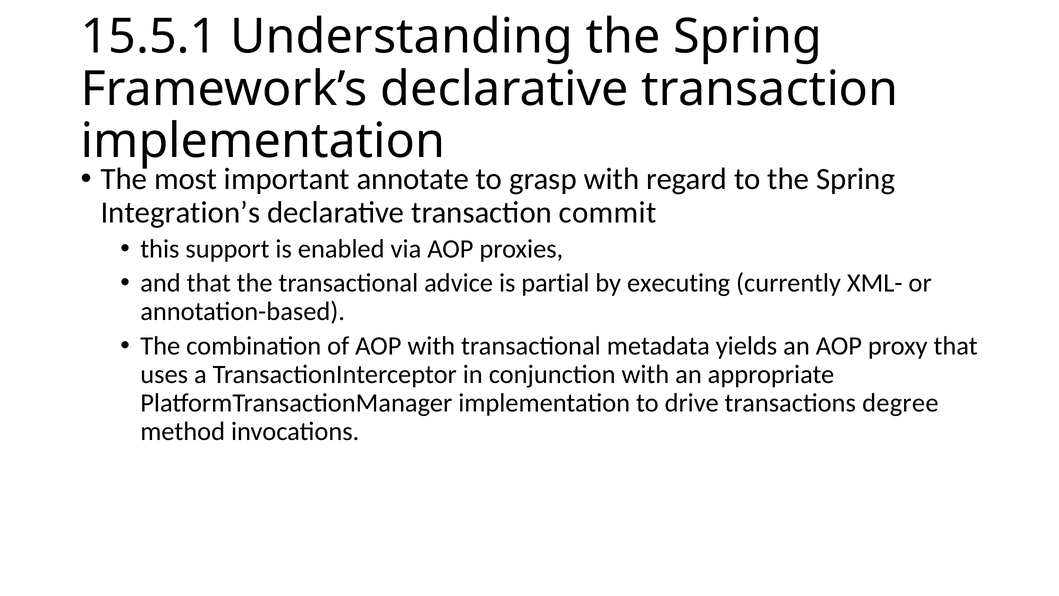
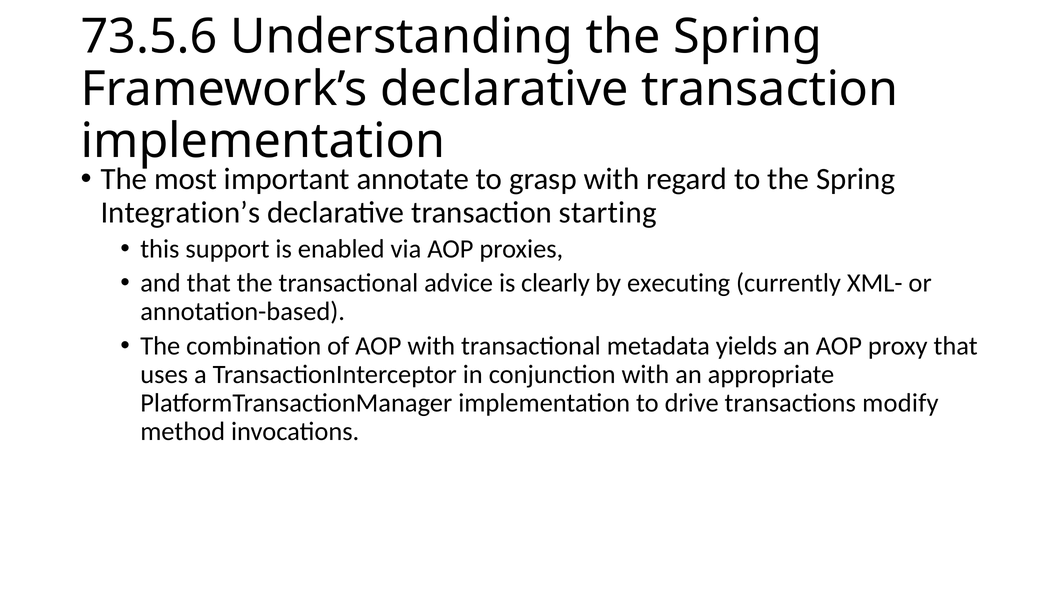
15.5.1: 15.5.1 -> 73.5.6 (149, 37)
commit: commit -> starting (608, 212)
partial: partial -> clearly (555, 283)
degree: degree -> modify (900, 403)
